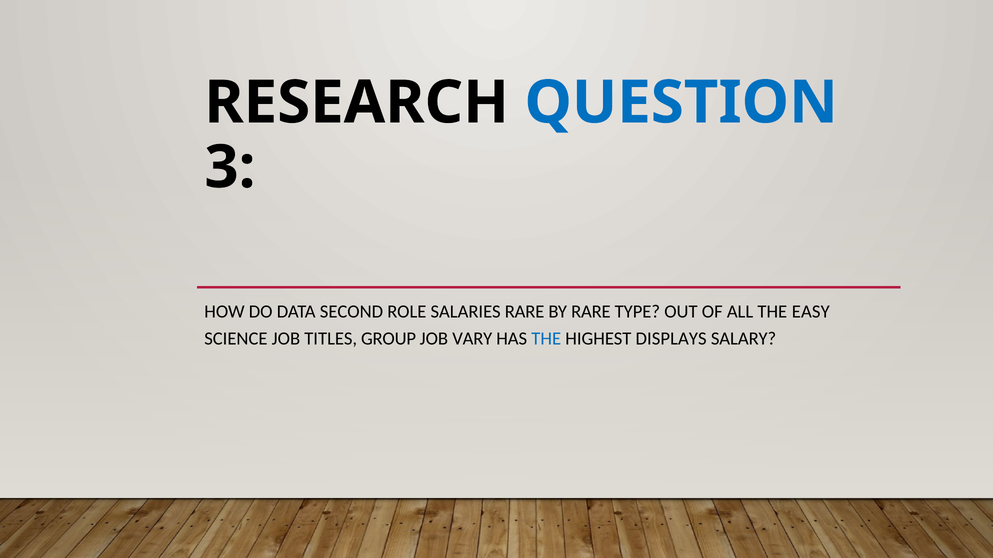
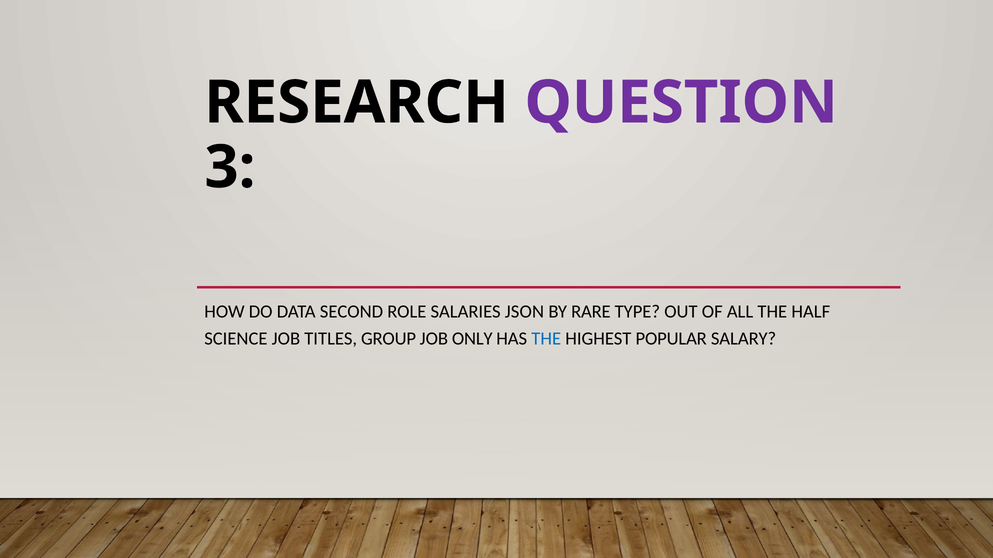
QUESTION colour: blue -> purple (681, 103)
SALARIES RARE: RARE -> JSON (524, 312)
EASY: EASY -> HALF (811, 312)
VARY: VARY -> ONLY (472, 339)
DISPLAYS: DISPLAYS -> POPULAR (671, 339)
